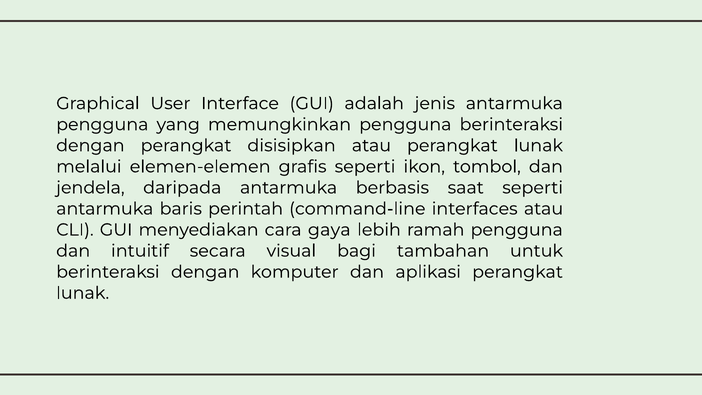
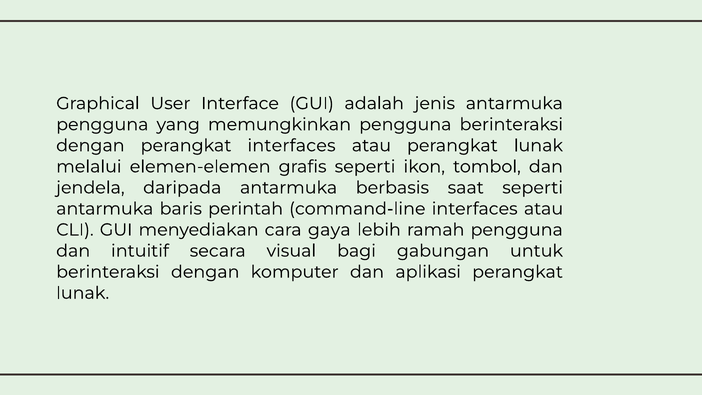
perangkat disisipkan: disisipkan -> interfaces (292, 145)
tambahan: tambahan -> gabungan (443, 251)
